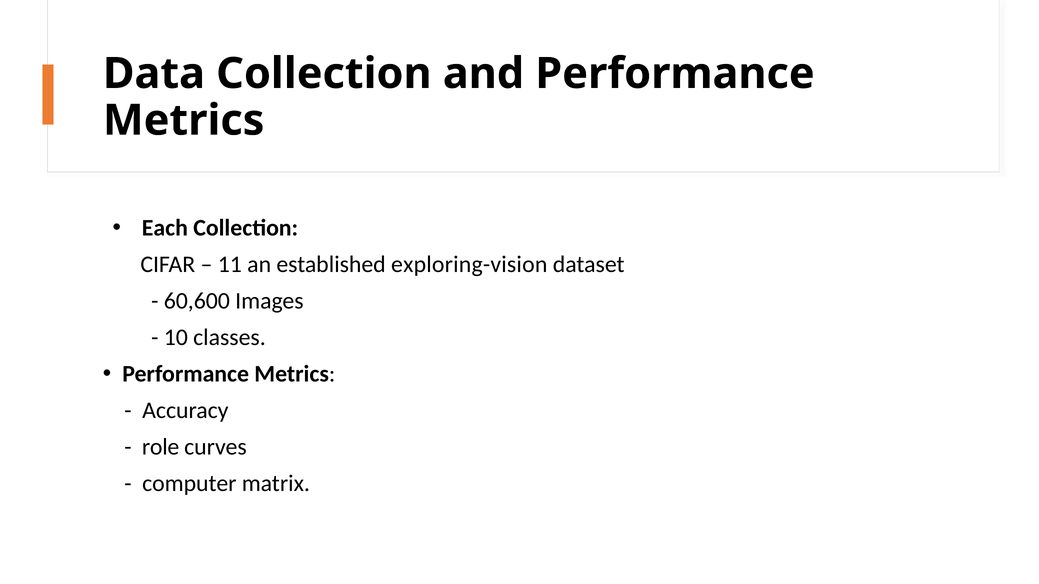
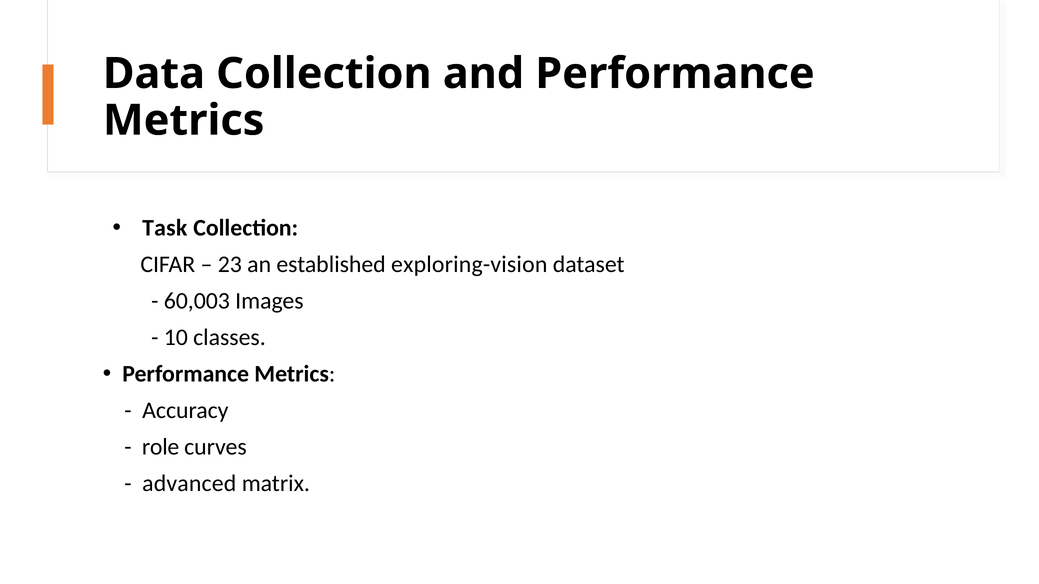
Each: Each -> Task (165, 228)
11: 11 -> 23 (230, 265)
60,600: 60,600 -> 60,003 (197, 301)
computer: computer -> advanced (189, 484)
